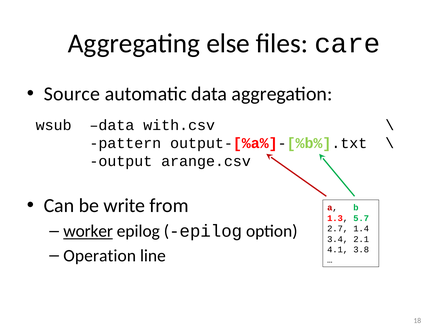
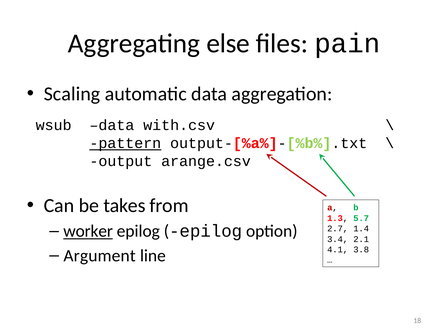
care: care -> pain (347, 43)
Source: Source -> Scaling (72, 94)
pattern underline: none -> present (125, 143)
write: write -> takes (124, 206)
Operation: Operation -> Argument (100, 256)
